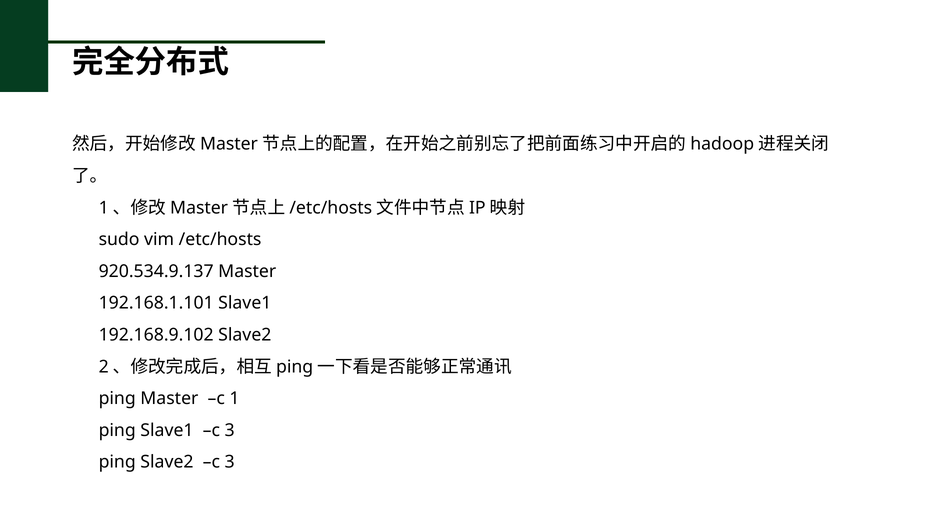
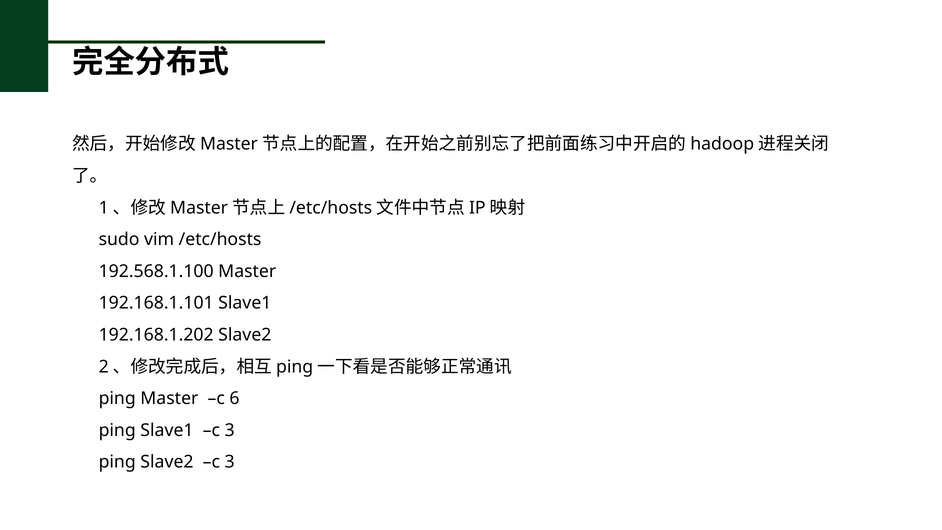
920.534.9.137: 920.534.9.137 -> 192.568.1.100 (156, 271)
192.168.9.102: 192.168.9.102 -> 192.168.1.202 (156, 335)
1: 1 -> 6 (235, 398)
